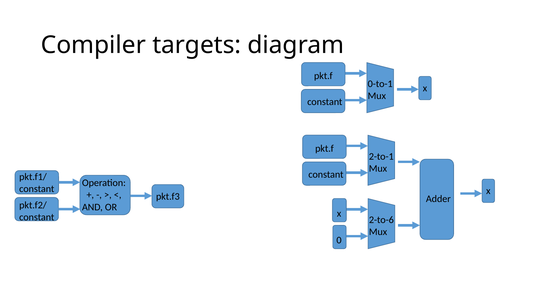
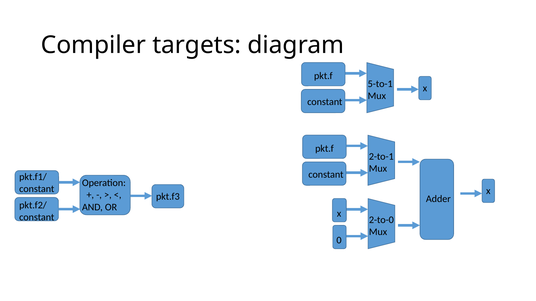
0-to-1: 0-to-1 -> 5-to-1 (380, 84)
2-to-6: 2-to-6 -> 2-to-0 (381, 220)
